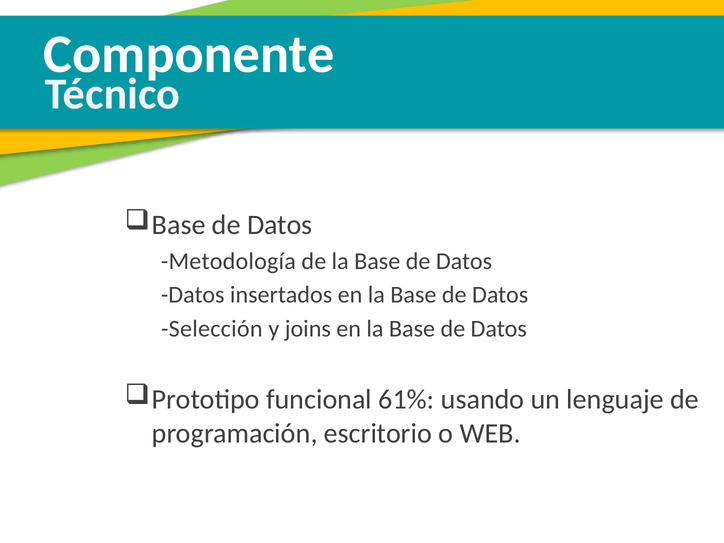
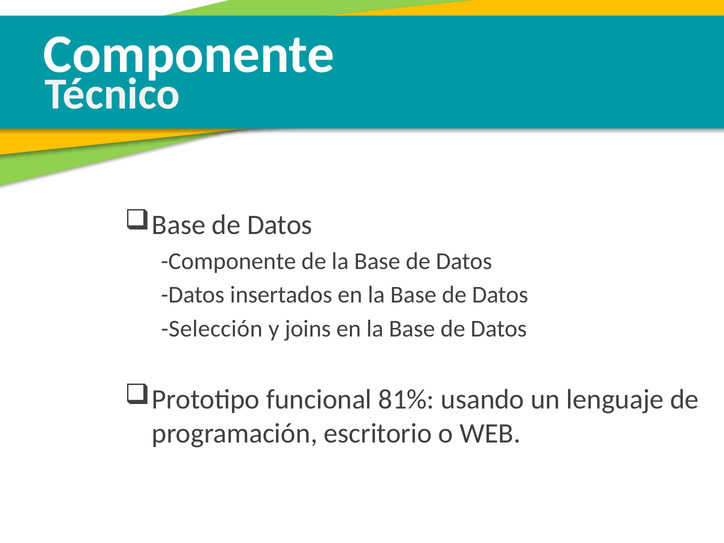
Metodología: Metodología -> Componente (229, 261)
61%: 61% -> 81% (406, 400)
